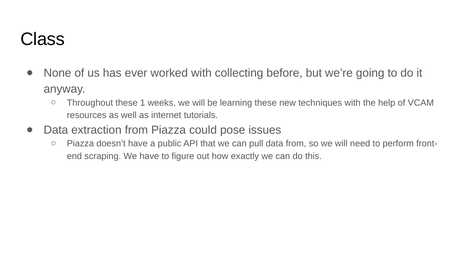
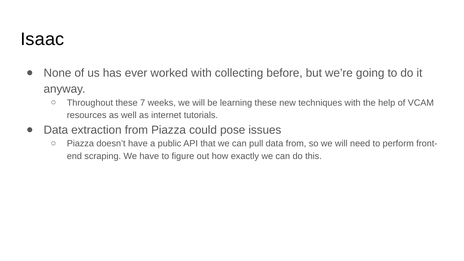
Class: Class -> Isaac (42, 39)
1: 1 -> 7 (143, 103)
